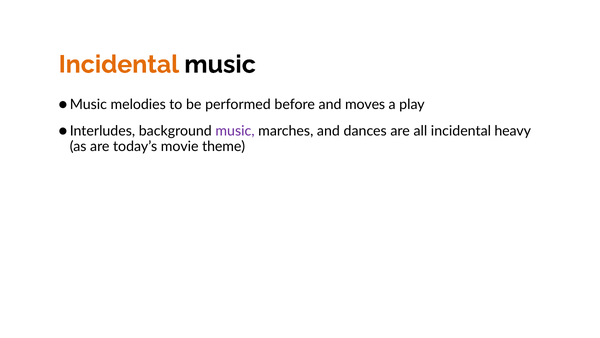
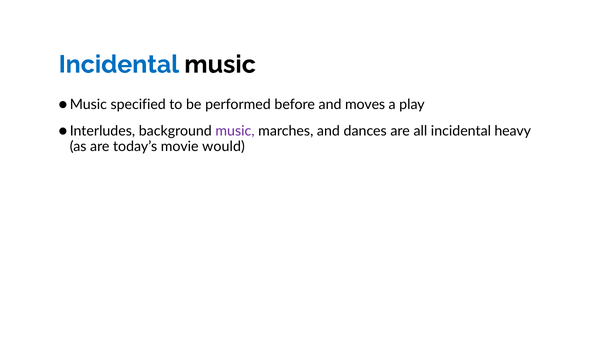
Incidental colour: orange -> blue (119, 64)
melodies: melodies -> specified (138, 104)
theme: theme -> would (224, 146)
